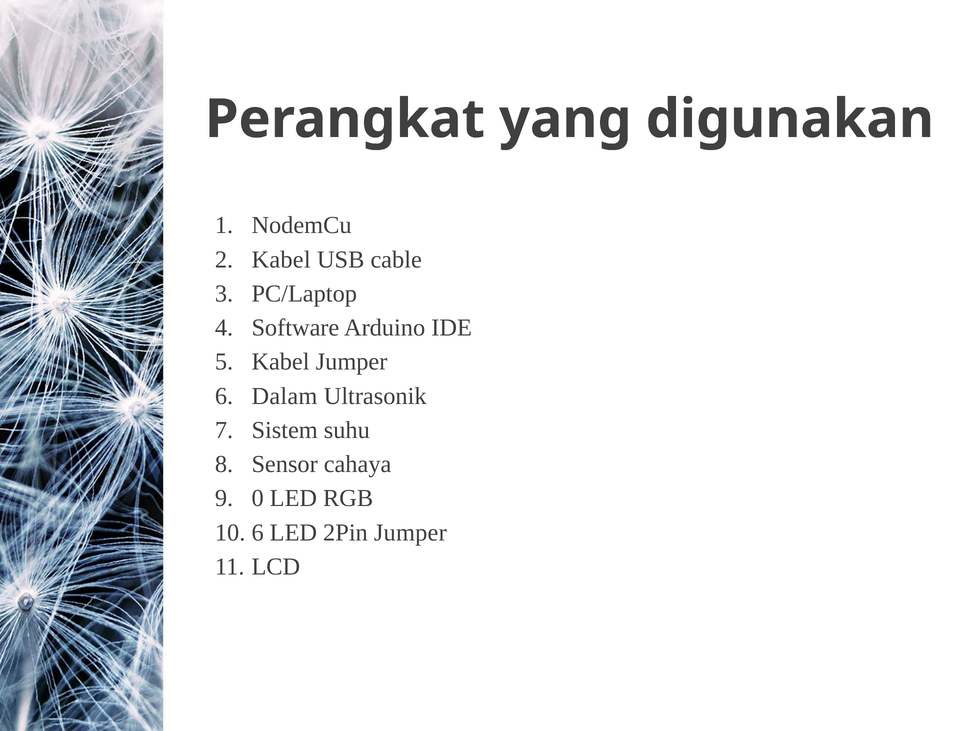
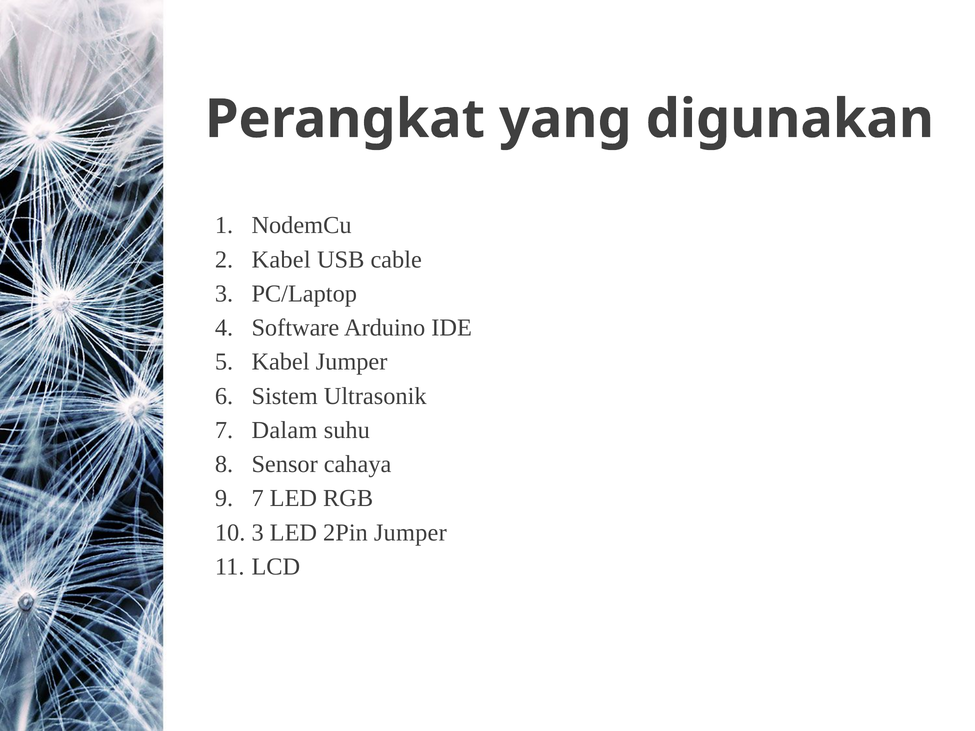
Dalam: Dalam -> Sistem (285, 396)
Sistem: Sistem -> Dalam (285, 430)
0: 0 -> 7 (258, 499)
6: 6 -> 3 (258, 533)
